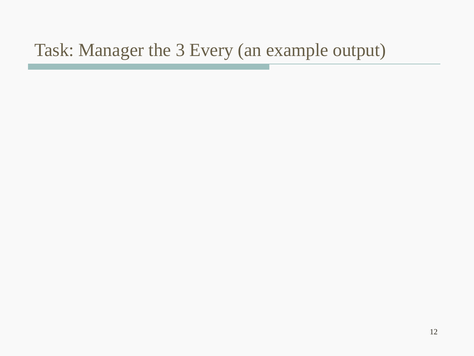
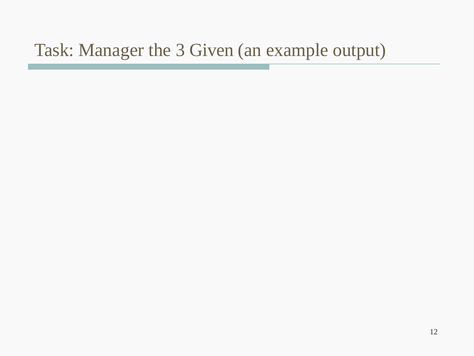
Every: Every -> Given (212, 50)
